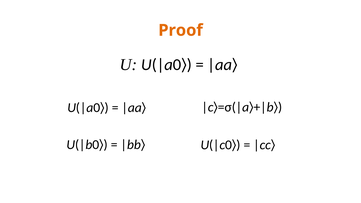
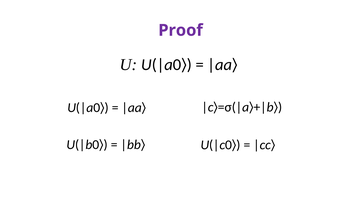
Proof colour: orange -> purple (181, 30)
